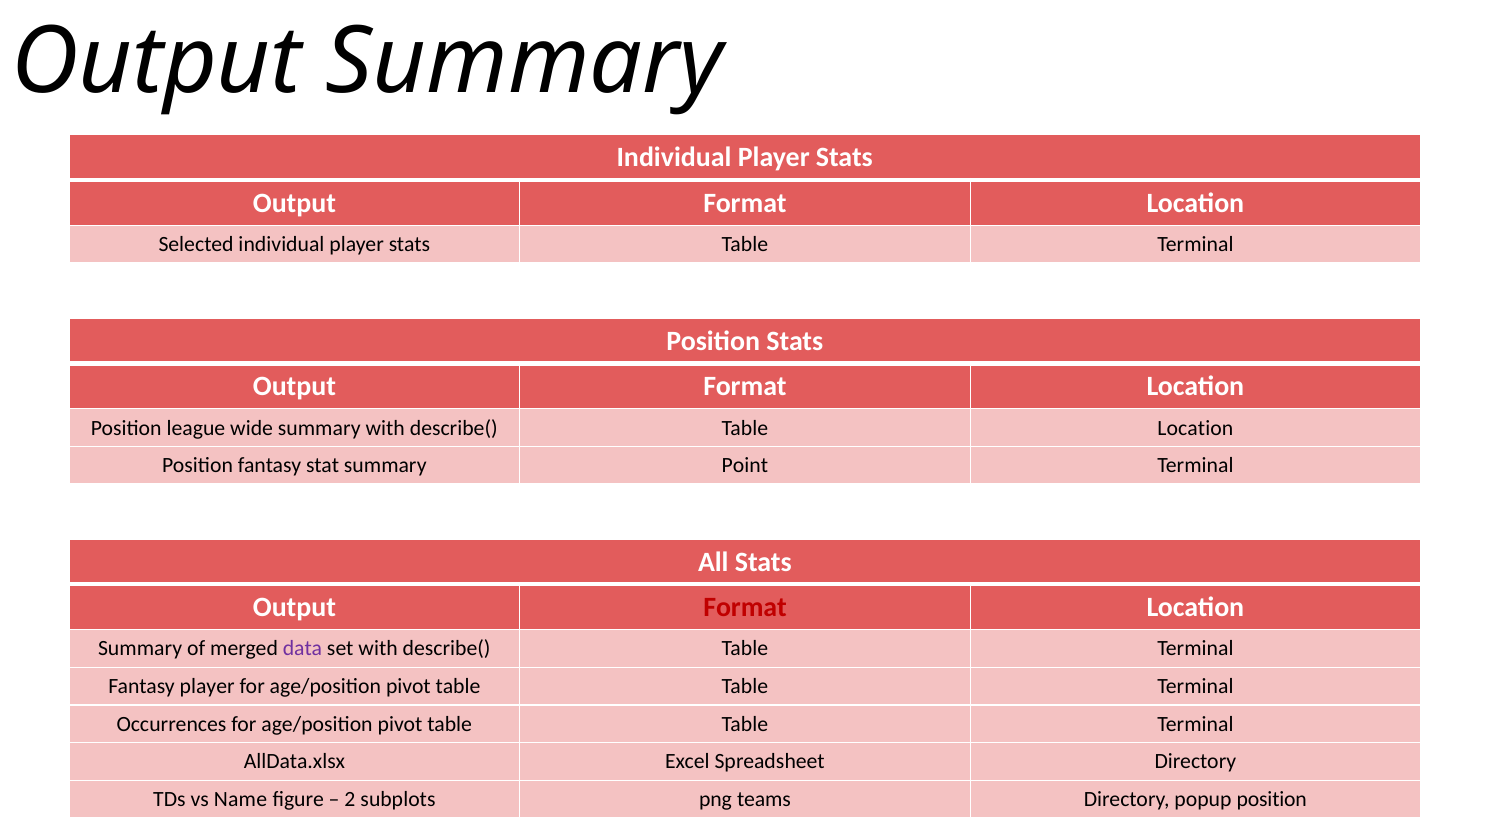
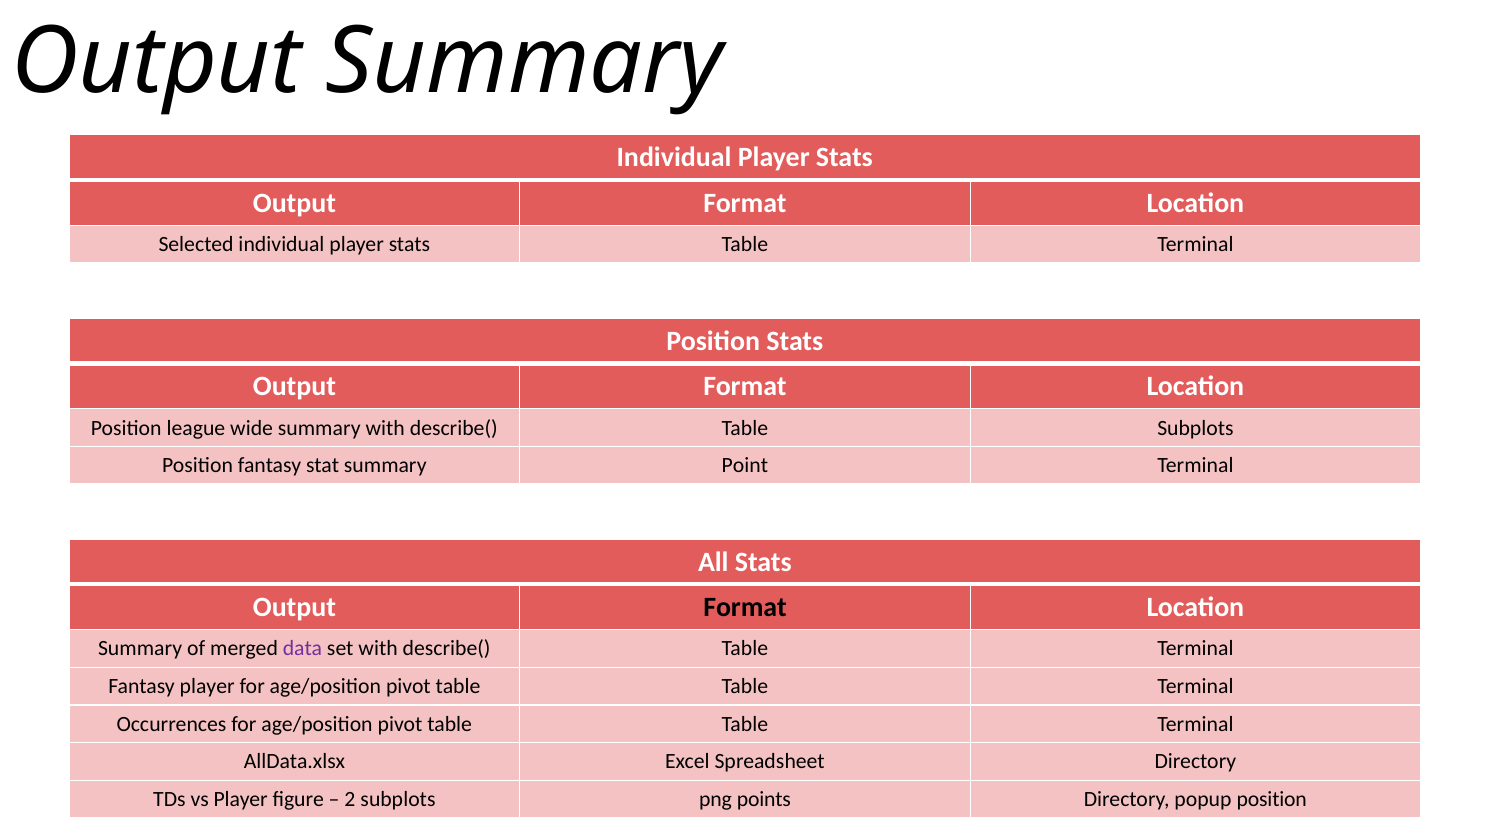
Table Location: Location -> Subplots (1195, 428)
Format colour: red -> black (745, 607)
vs Name: Name -> Player (241, 799)
teams: teams -> points (764, 799)
